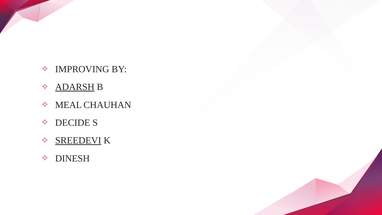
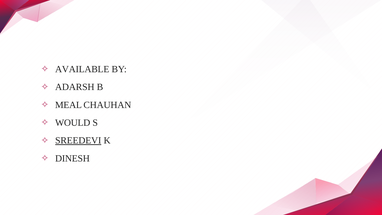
IMPROVING: IMPROVING -> AVAILABLE (82, 69)
ADARSH underline: present -> none (75, 87)
DECIDE: DECIDE -> WOULD (73, 123)
